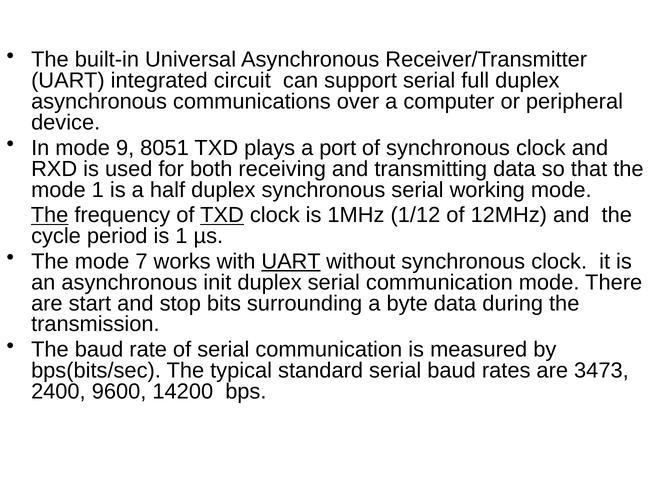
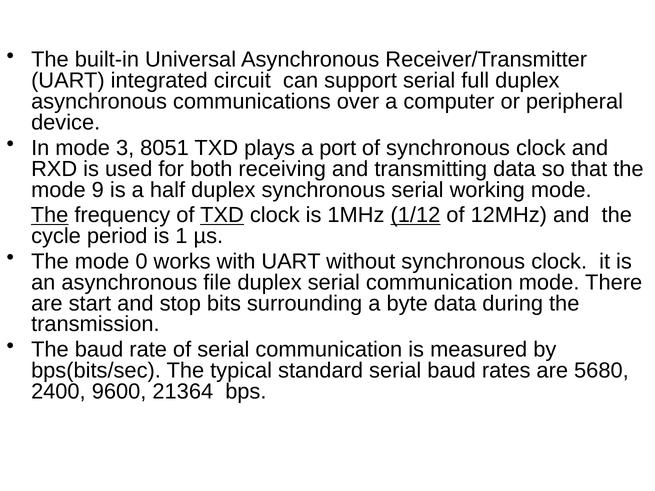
9: 9 -> 3 (125, 148)
mode 1: 1 -> 9 (98, 190)
1/12 underline: none -> present (415, 215)
7: 7 -> 0 (142, 262)
UART underline: present -> none (291, 262)
init: init -> file (217, 282)
3473: 3473 -> 5680 (601, 371)
14200: 14200 -> 21364 (183, 392)
